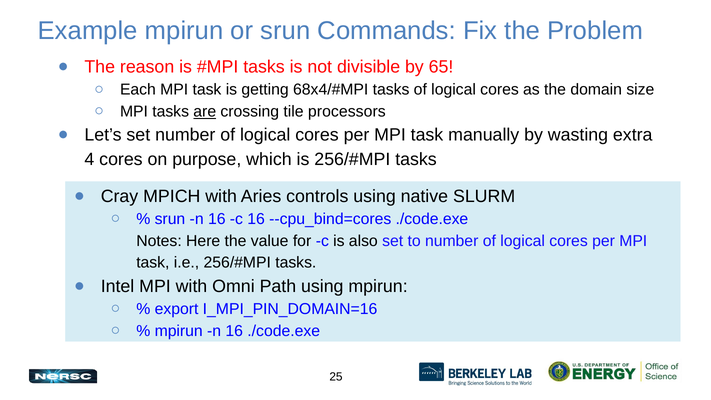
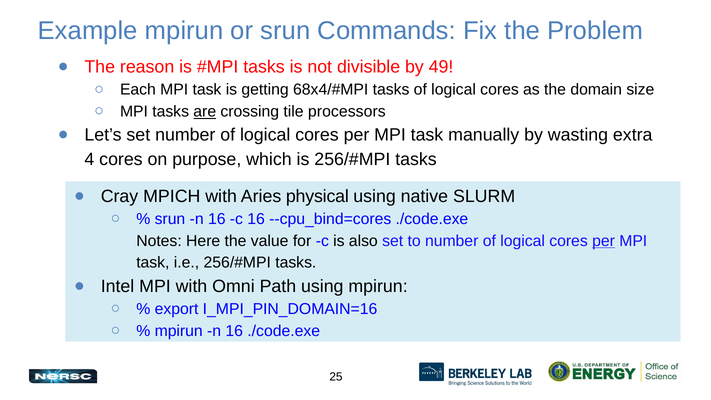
65: 65 -> 49 (441, 67)
controls: controls -> physical (317, 196)
per underline: none -> present (604, 241)
